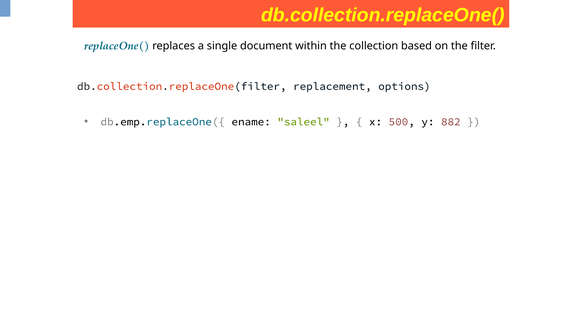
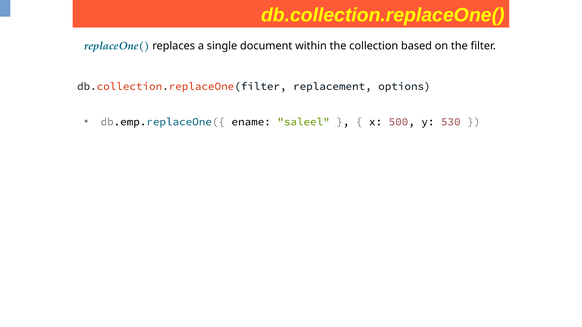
882: 882 -> 530 (451, 122)
